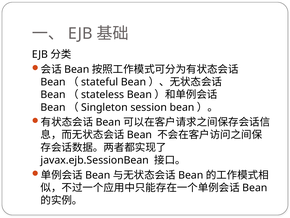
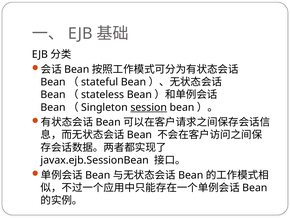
session underline: none -> present (149, 107)
